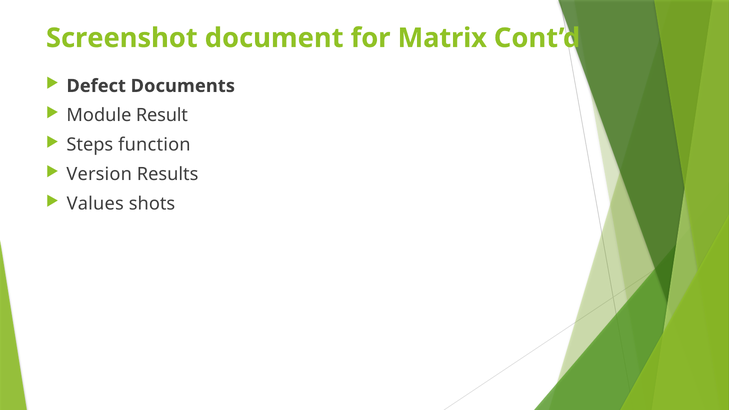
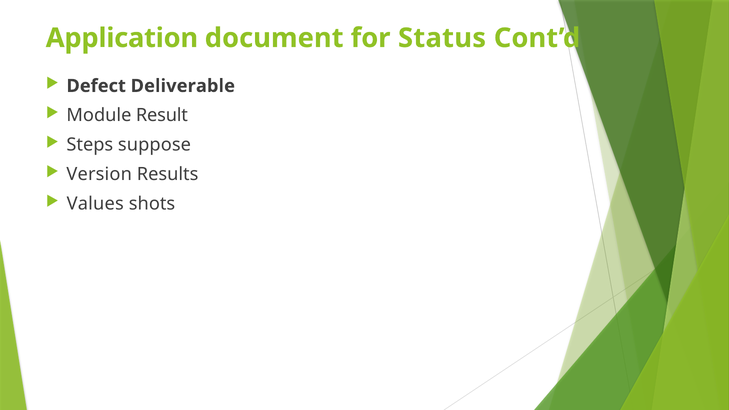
Screenshot: Screenshot -> Application (122, 38)
Matrix: Matrix -> Status (442, 38)
Documents: Documents -> Deliverable (183, 86)
function: function -> suppose (154, 145)
